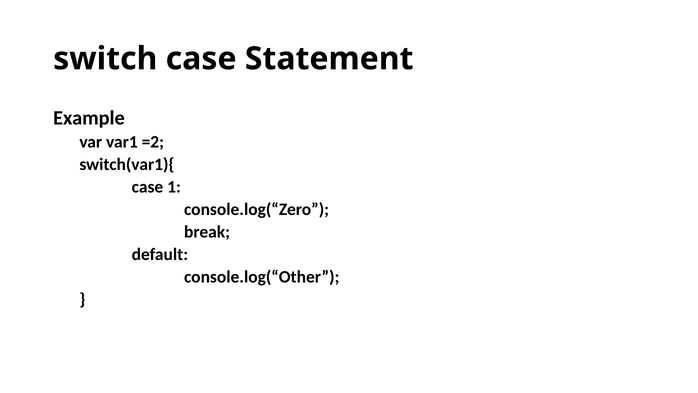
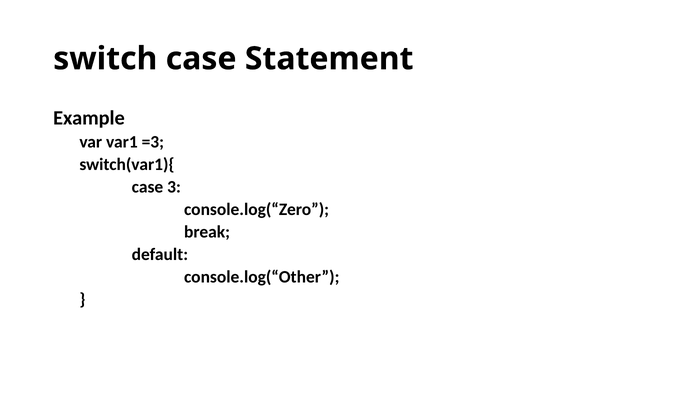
=2: =2 -> =3 (153, 142)
1: 1 -> 3 (174, 187)
